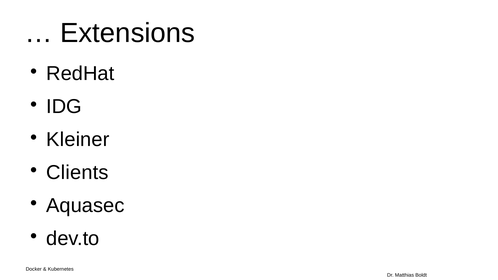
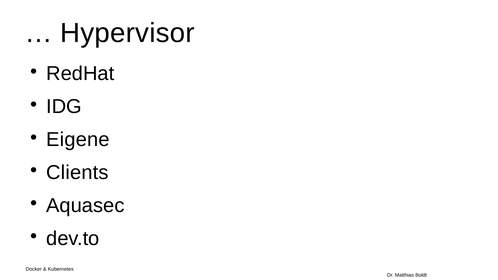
Extensions: Extensions -> Hypervisor (127, 33)
Kleiner: Kleiner -> Eigene (78, 140)
